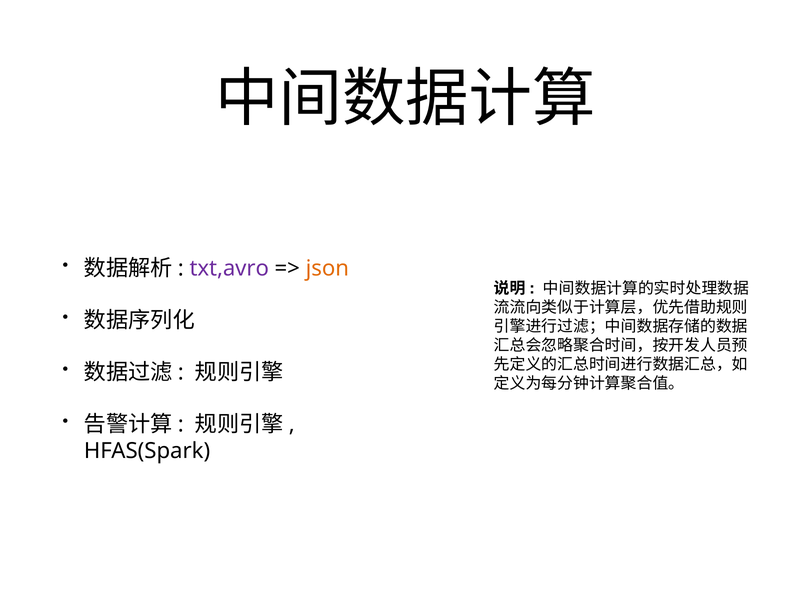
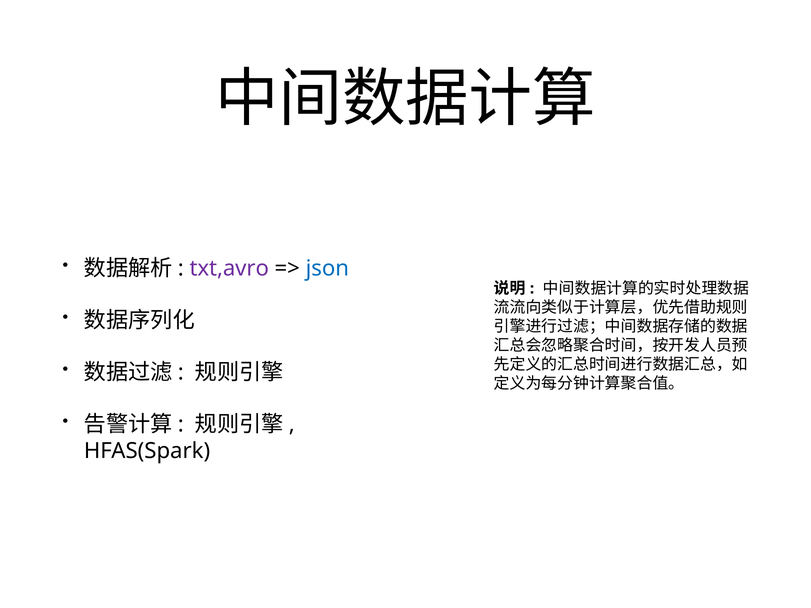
json colour: orange -> blue (327, 269)
